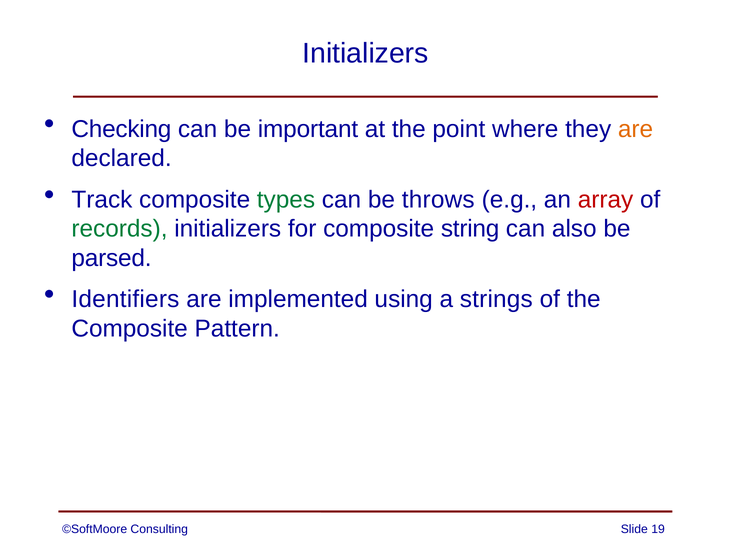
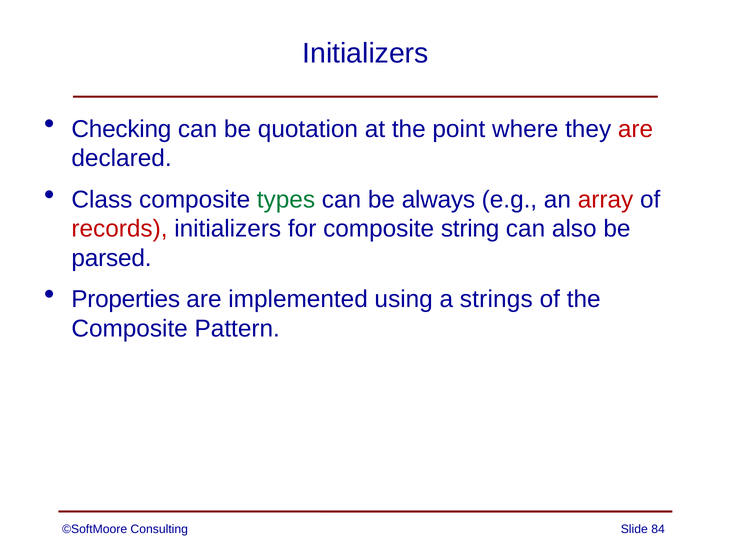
important: important -> quotation (308, 129)
are colour: orange -> red (636, 129)
Track: Track -> Class (102, 200)
throws: throws -> always (438, 200)
records colour: green -> red (119, 229)
Identifiers: Identifiers -> Properties (126, 300)
19: 19 -> 84 (658, 530)
